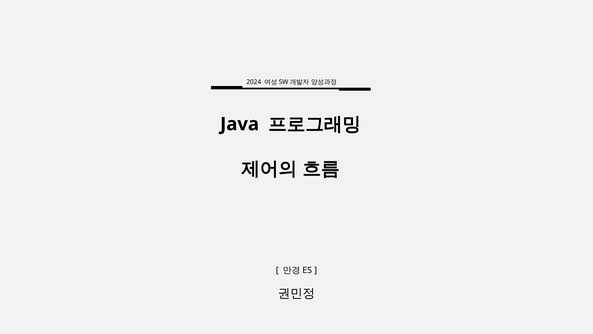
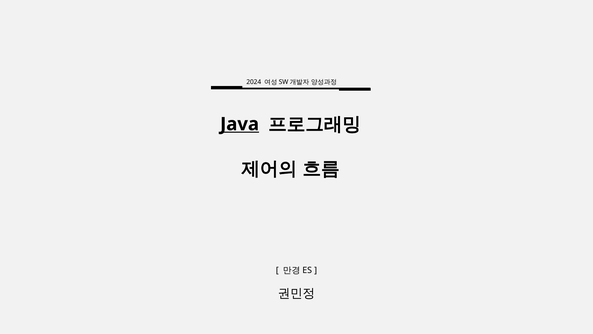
Java underline: none -> present (240, 124)
